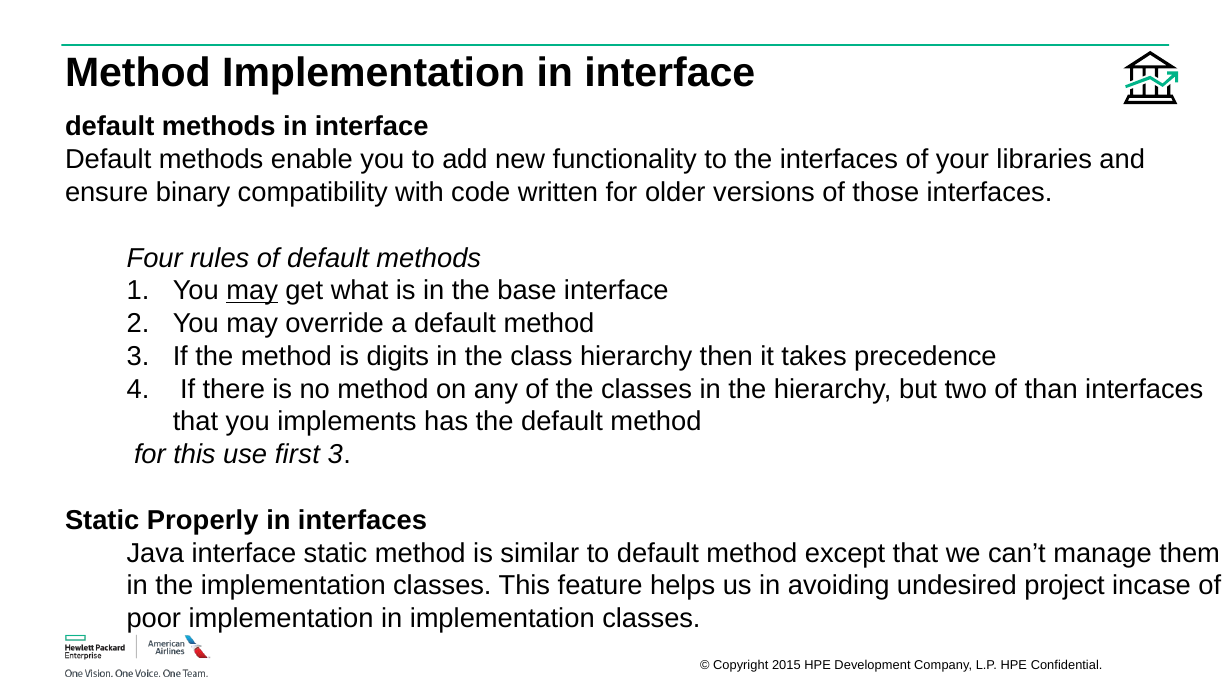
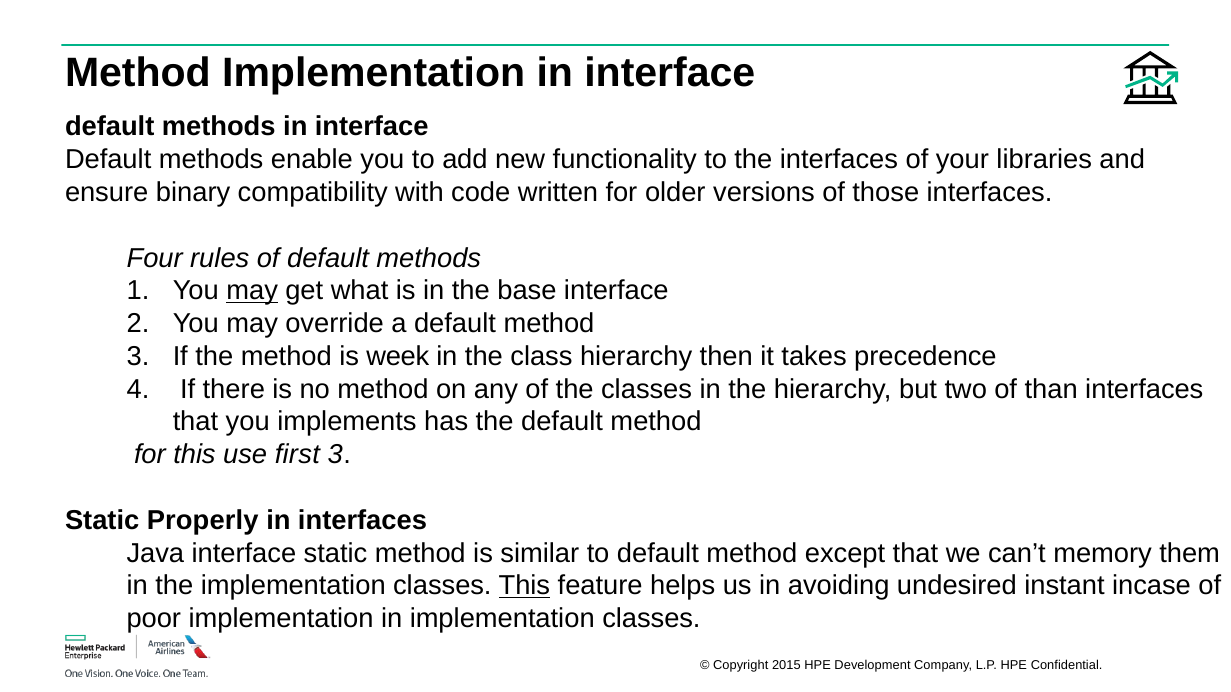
digits: digits -> week (398, 357)
manage: manage -> memory (1103, 554)
This underline: none -> present (524, 586)
project: project -> instant (1064, 586)
